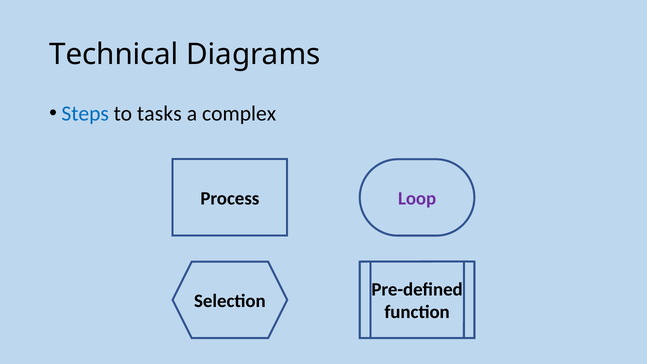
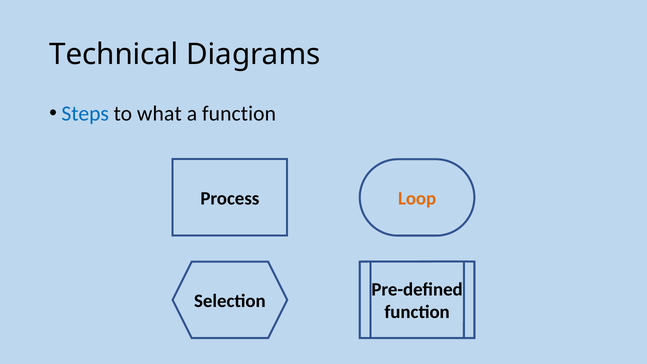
tasks: tasks -> what (159, 114)
a complex: complex -> function (239, 114)
Loop colour: purple -> orange (417, 198)
